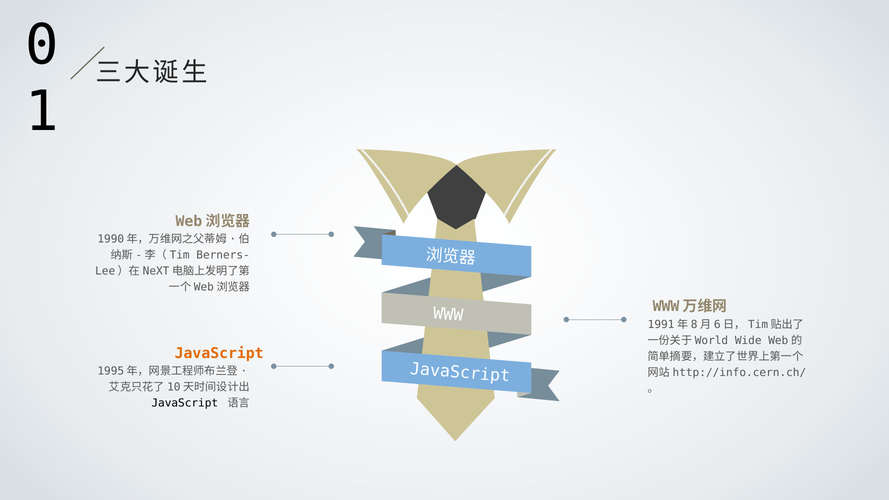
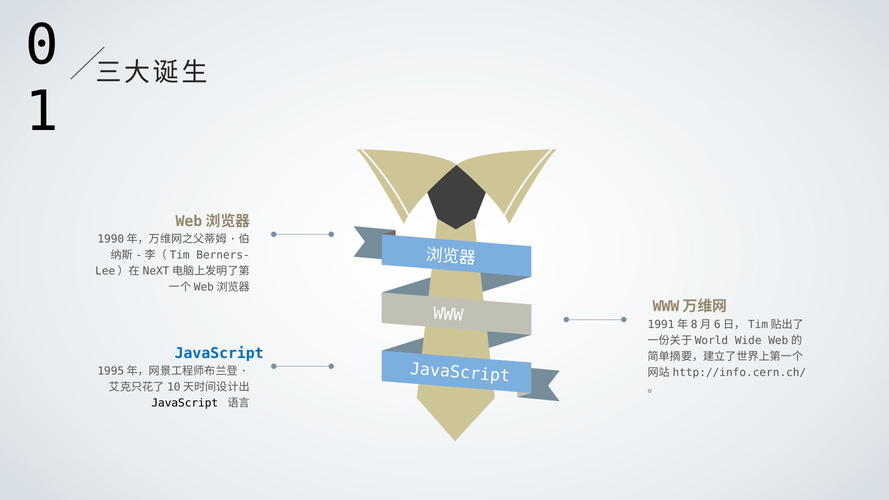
JavaScript colour: orange -> blue (219, 353)
